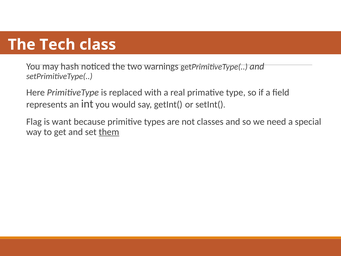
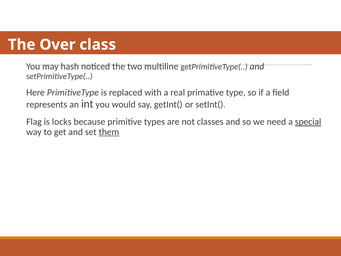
Tech: Tech -> Over (58, 45)
warnings: warnings -> multiline (161, 66)
want: want -> locks (62, 122)
special underline: none -> present (308, 122)
